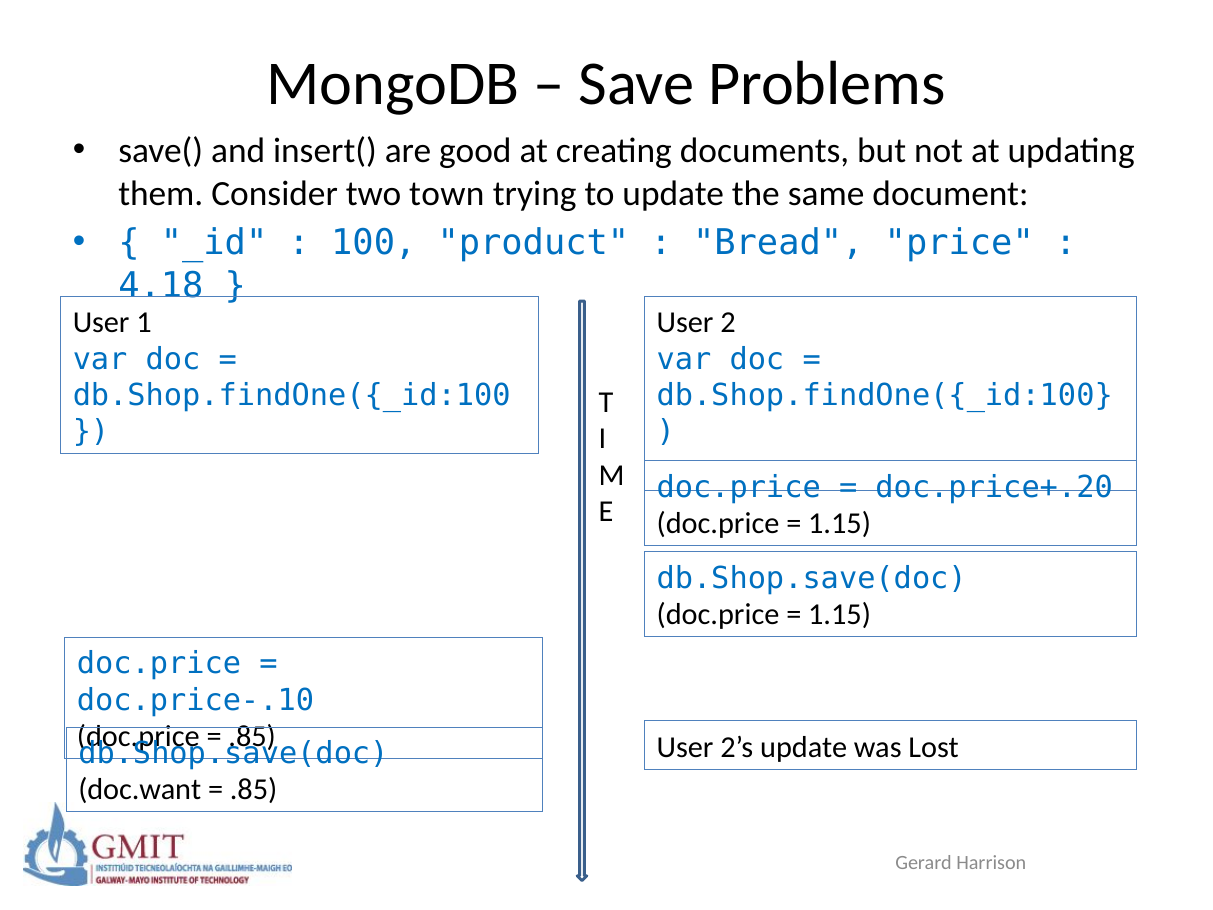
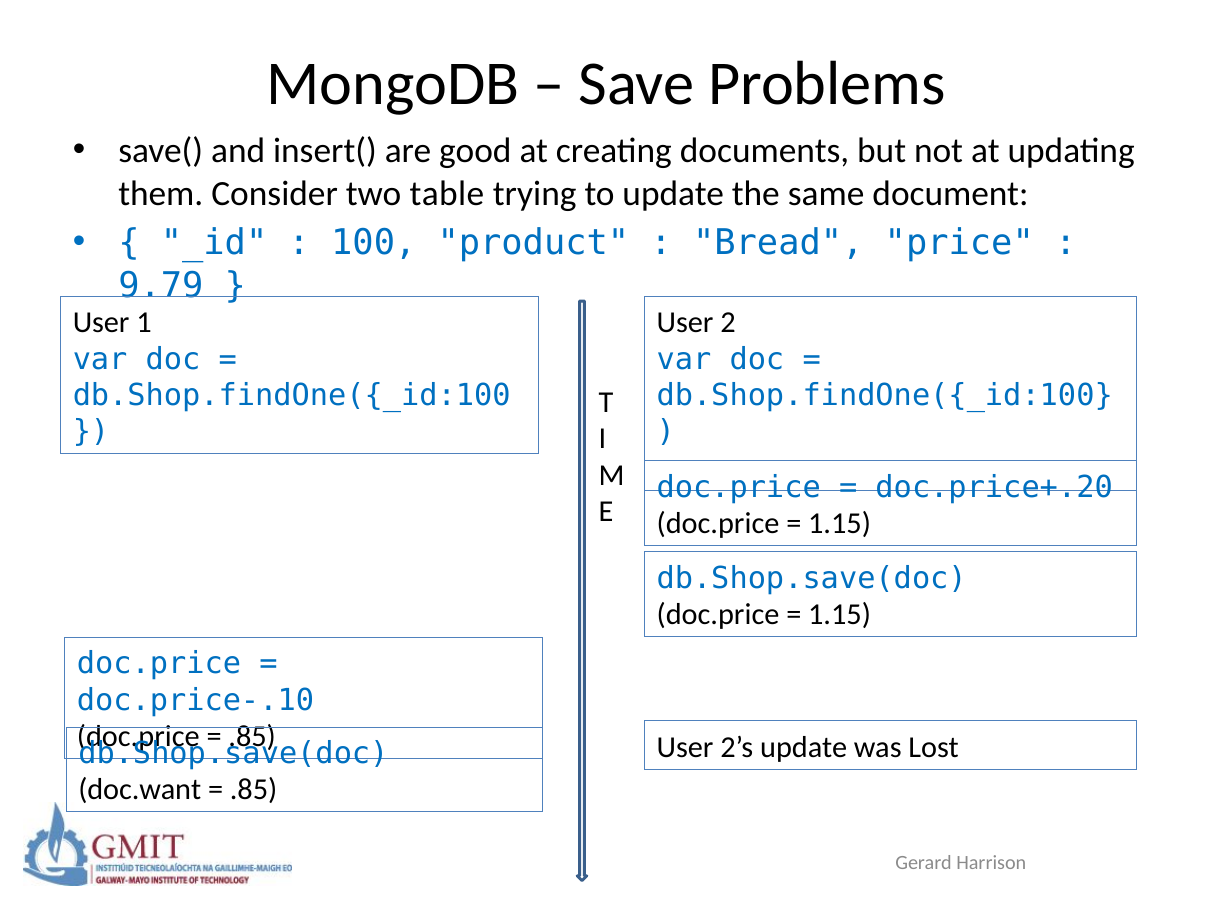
town: town -> table (447, 193)
4.18: 4.18 -> 9.79 (161, 285)
